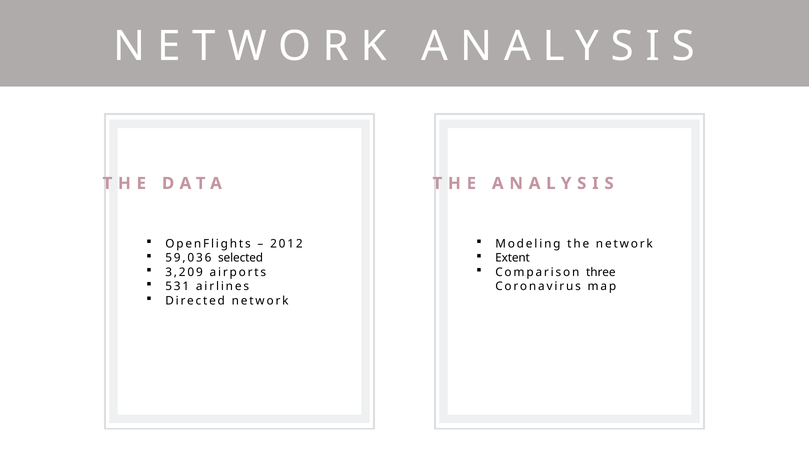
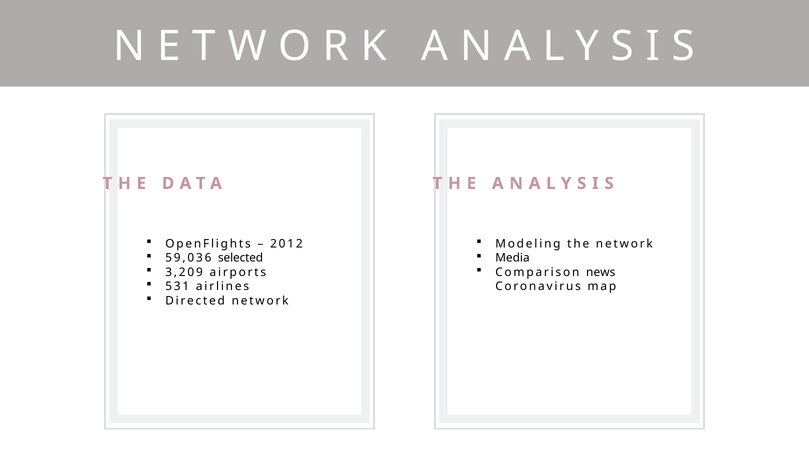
Extent: Extent -> Media (512, 258)
three: three -> news (601, 272)
